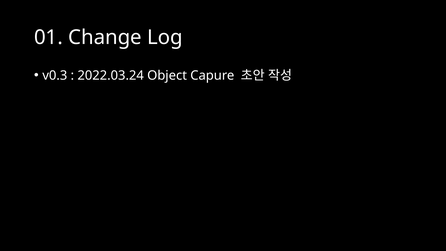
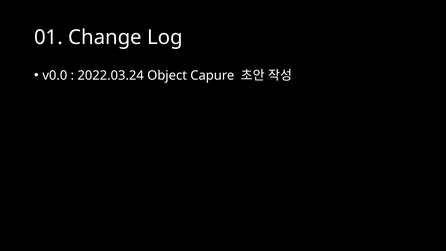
v0.3: v0.3 -> v0.0 (55, 75)
